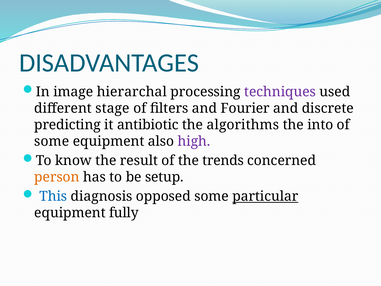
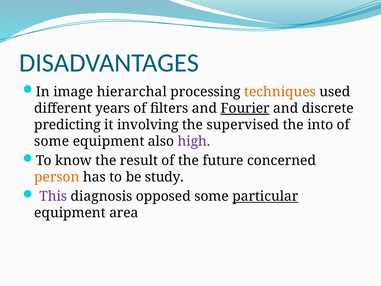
techniques colour: purple -> orange (280, 92)
stage: stage -> years (113, 108)
Fourier underline: none -> present (245, 108)
antibiotic: antibiotic -> involving (148, 125)
algorithms: algorithms -> supervised (243, 125)
trends: trends -> future (223, 160)
setup: setup -> study (164, 177)
This colour: blue -> purple (53, 196)
fully: fully -> area (124, 213)
